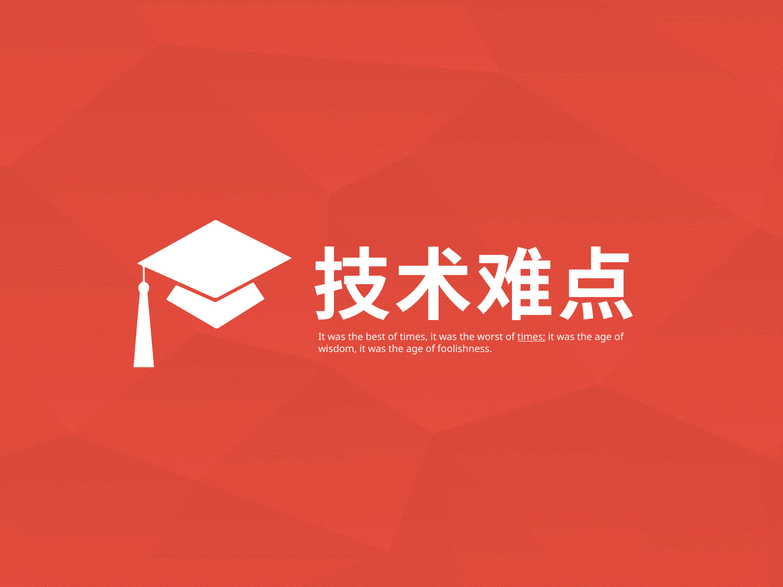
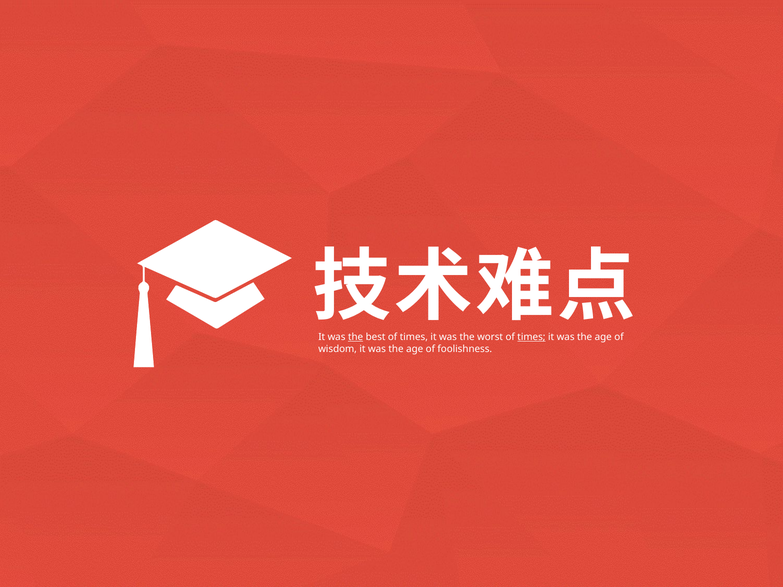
the underline: none -> present (356, 337)
